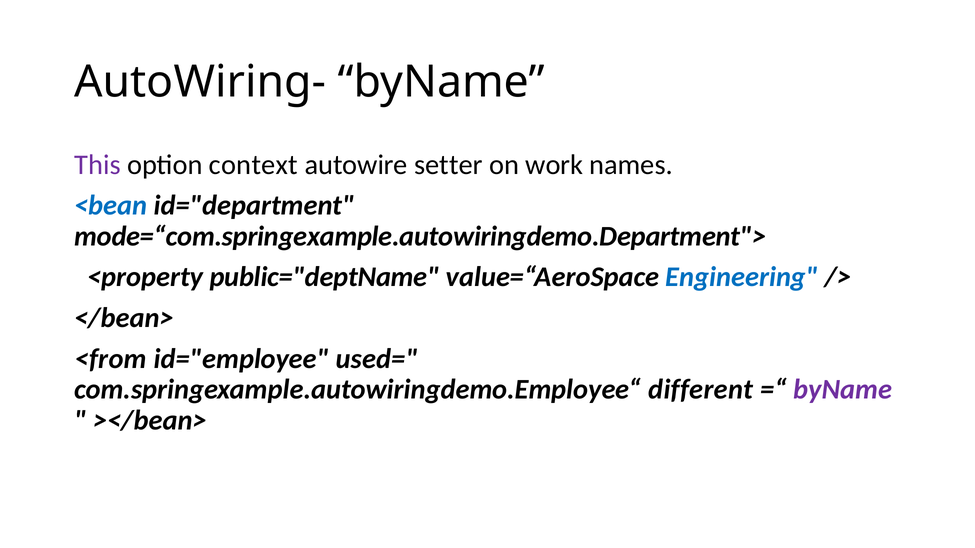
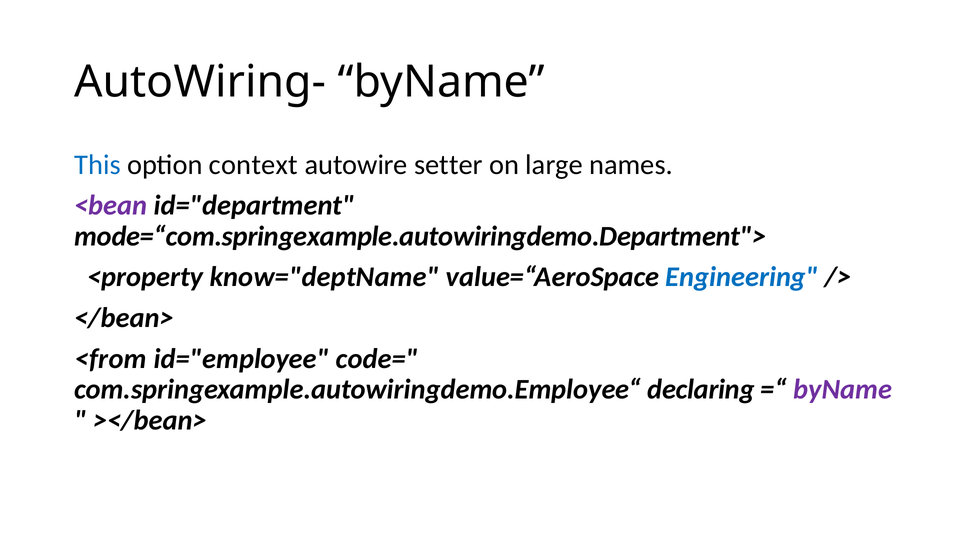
This colour: purple -> blue (98, 165)
work: work -> large (554, 165)
<bean colour: blue -> purple (111, 206)
public="deptName: public="deptName -> know="deptName (324, 277)
used=: used= -> code= (377, 359)
different: different -> declaring (701, 390)
